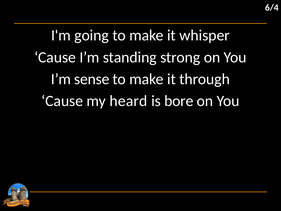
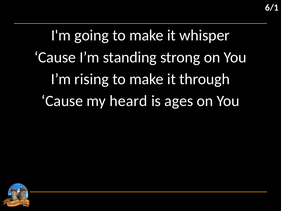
6/4: 6/4 -> 6/1 (272, 8)
sense: sense -> rising (92, 79)
bore: bore -> ages (179, 101)
